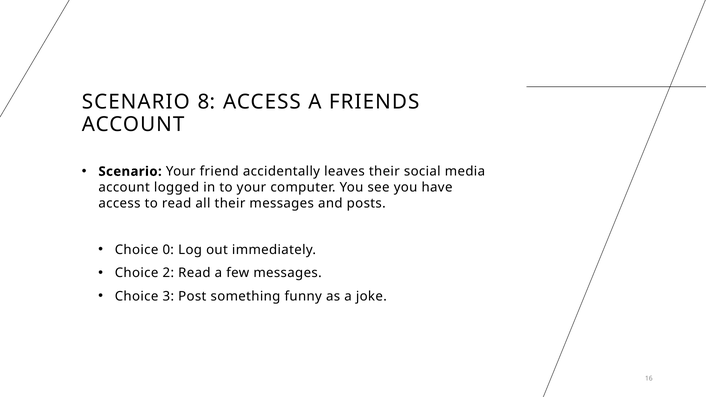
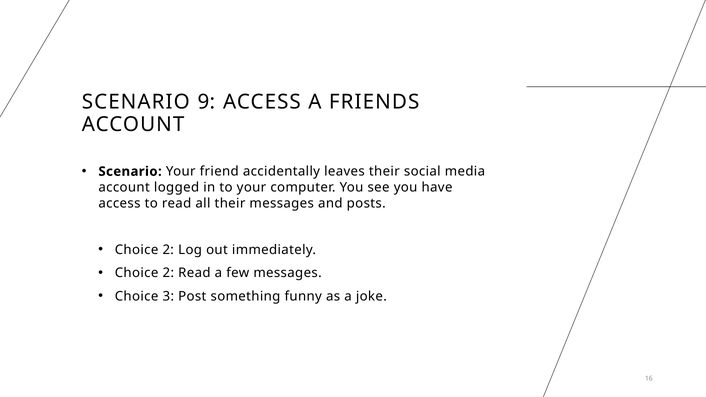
8: 8 -> 9 (206, 102)
0: 0 -> 2 (168, 250)
